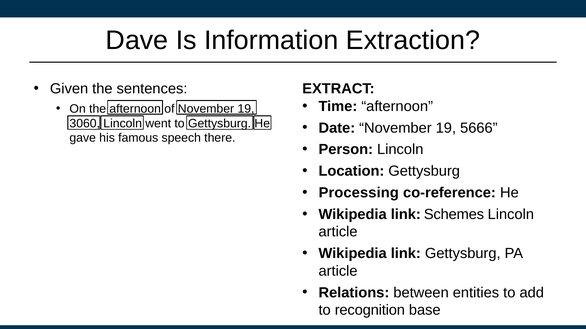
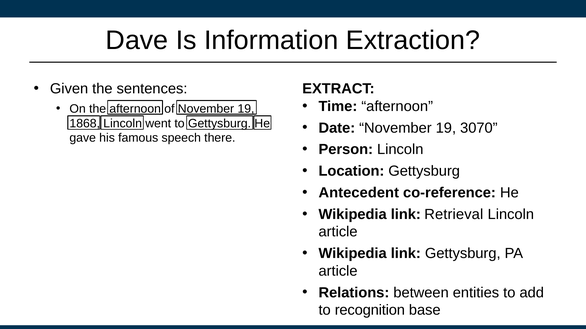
3060: 3060 -> 1868 (85, 124)
5666: 5666 -> 3070 (479, 128)
Processing: Processing -> Antecedent (359, 193)
Schemes: Schemes -> Retrieval (454, 215)
